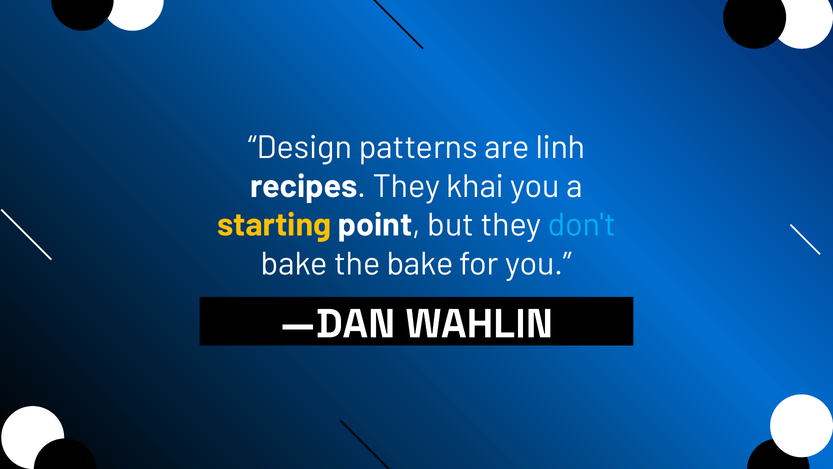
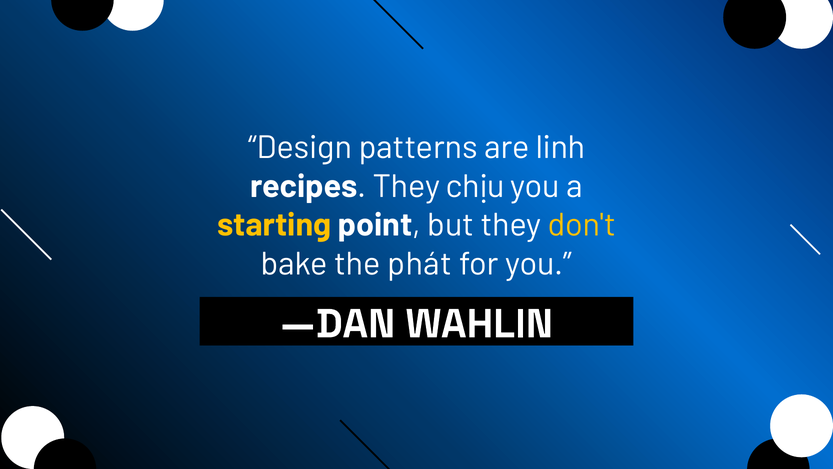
khai: khai -> chịu (475, 186)
don't colour: light blue -> yellow (582, 225)
the bake: bake -> phát (420, 264)
